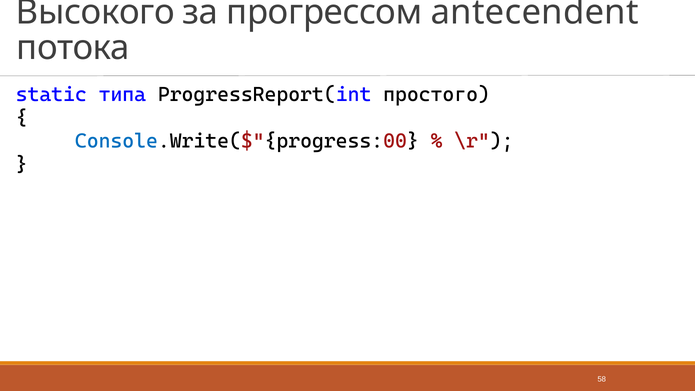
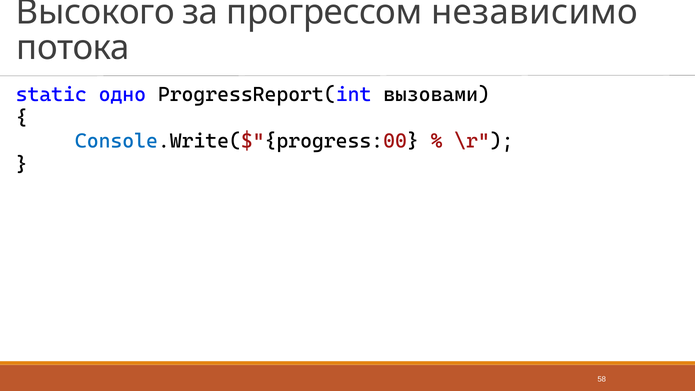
antecendent: antecendent -> независимо (535, 12)
типа: типа -> одно (122, 94)
простого: простого -> вызовами (437, 94)
